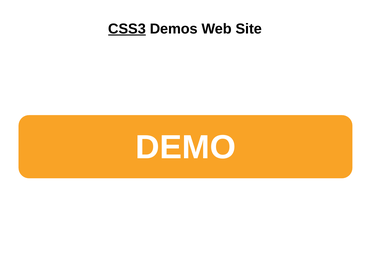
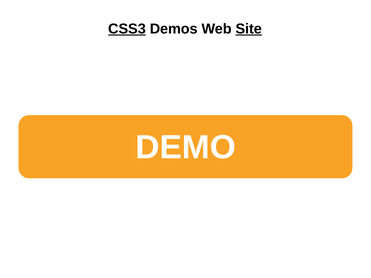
Site underline: none -> present (249, 29)
